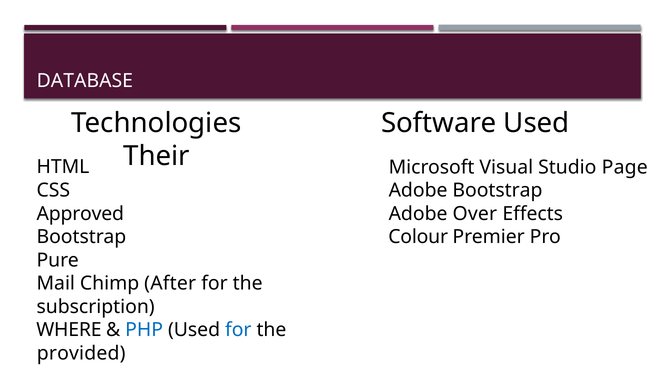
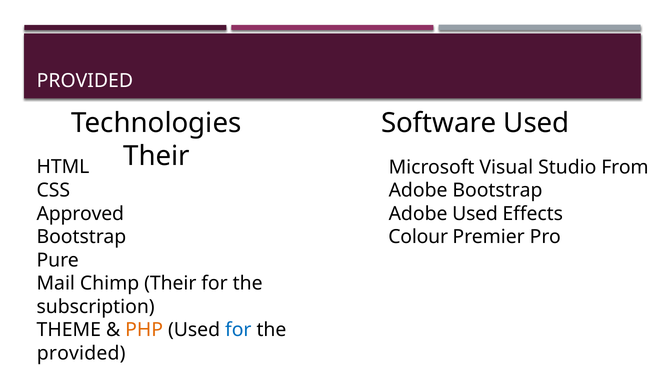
DATABASE: DATABASE -> PROVIDED (85, 81)
Page: Page -> From (625, 167)
Adobe Over: Over -> Used (475, 214)
Chimp After: After -> Their (170, 283)
WHERE: WHERE -> THEME (69, 330)
PHP colour: blue -> orange (144, 330)
